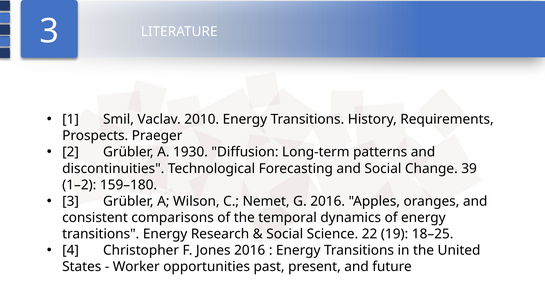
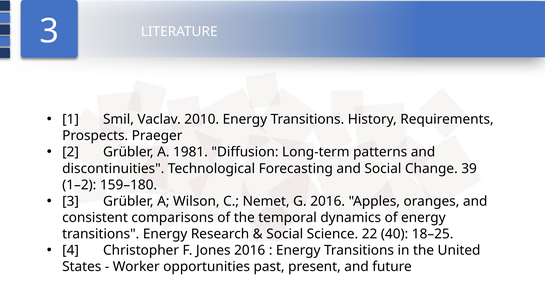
1930: 1930 -> 1981 (190, 152)
19: 19 -> 40 (395, 234)
